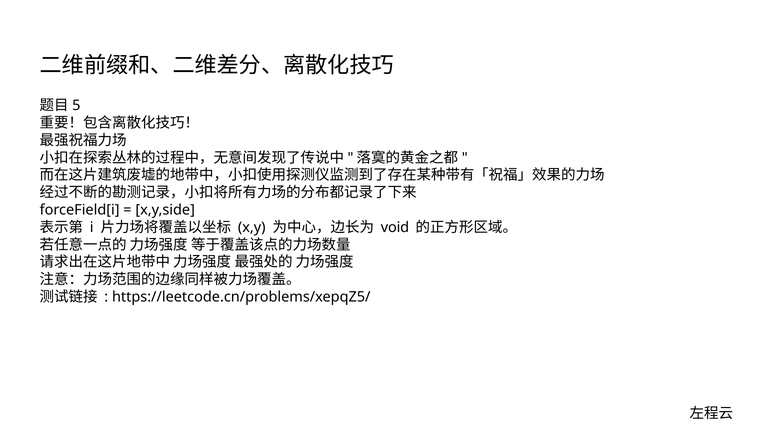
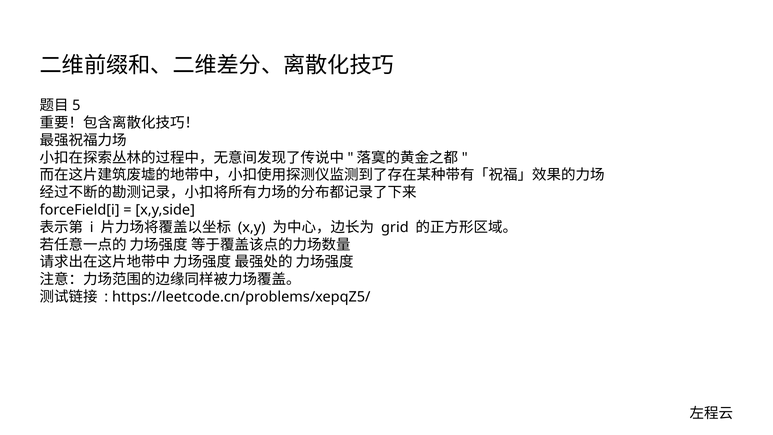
void: void -> grid (395, 227)
